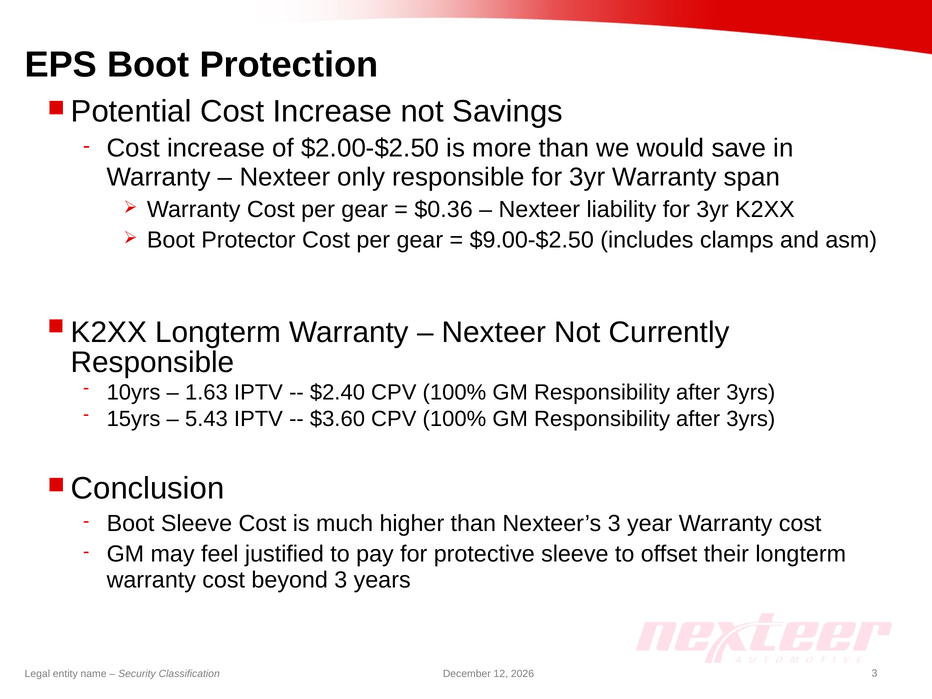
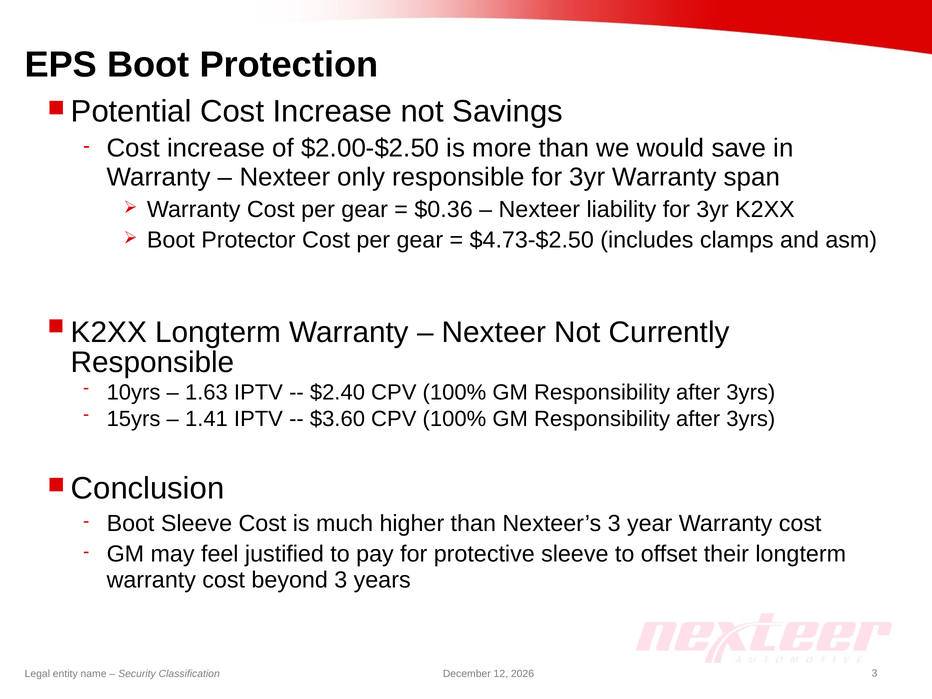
$9.00-$2.50: $9.00-$2.50 -> $4.73-$2.50 (532, 240)
5.43: 5.43 -> 1.41 (206, 419)
